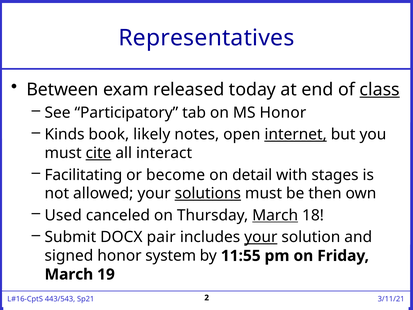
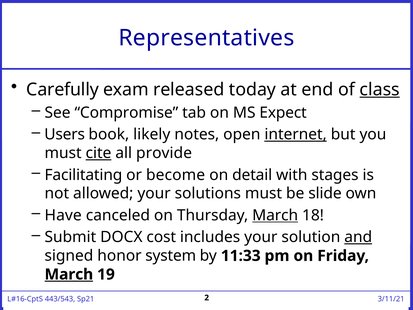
Between: Between -> Carefully (63, 89)
Participatory: Participatory -> Compromise (126, 113)
MS Honor: Honor -> Expect (283, 113)
Kinds: Kinds -> Users (65, 134)
interact: interact -> provide (164, 153)
solutions underline: present -> none (208, 193)
then: then -> slide (325, 193)
Used: Used -> Have (63, 215)
pair: pair -> cost (161, 237)
your underline: present -> none (261, 237)
and underline: none -> present (358, 237)
11:55: 11:55 -> 11:33 (241, 256)
March underline: none -> present (69, 274)
